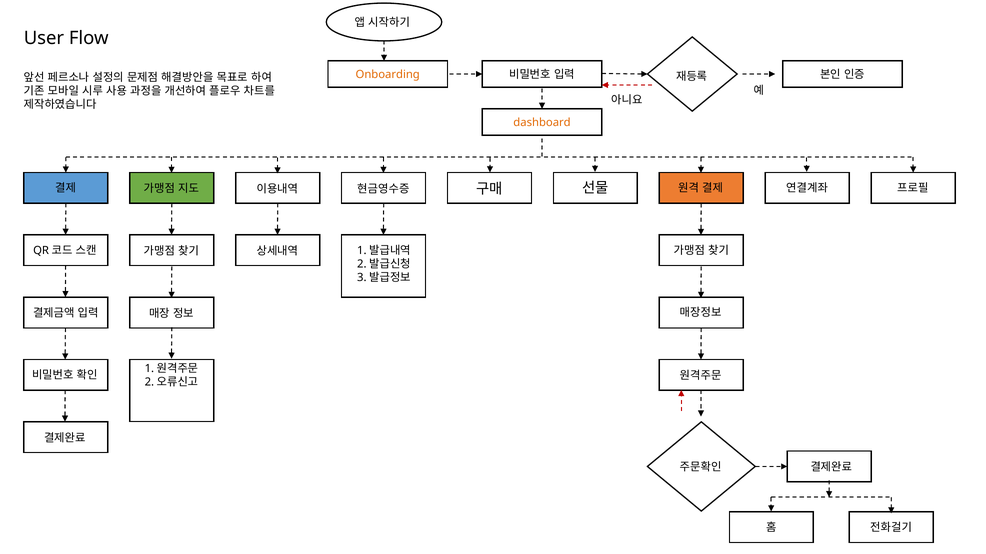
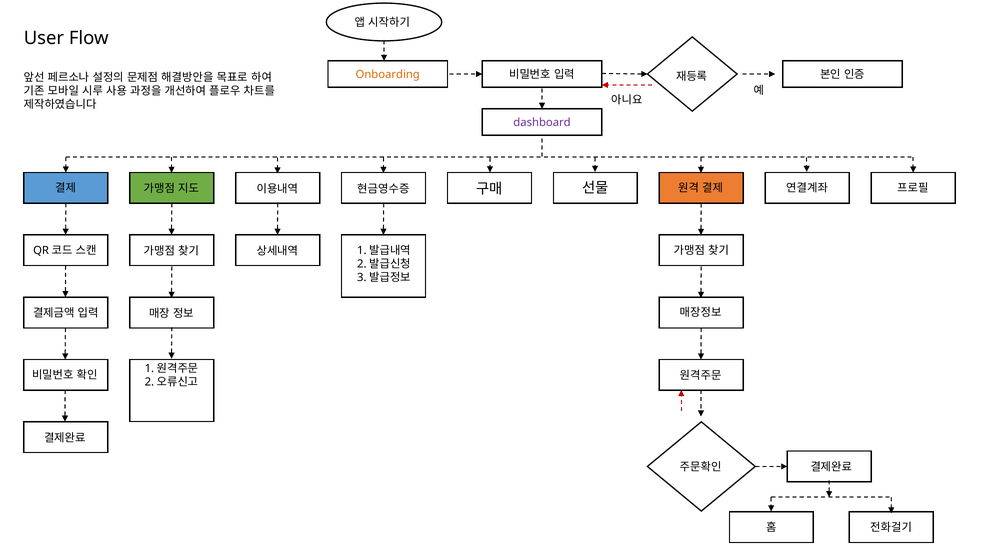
dashboard colour: orange -> purple (542, 122)
